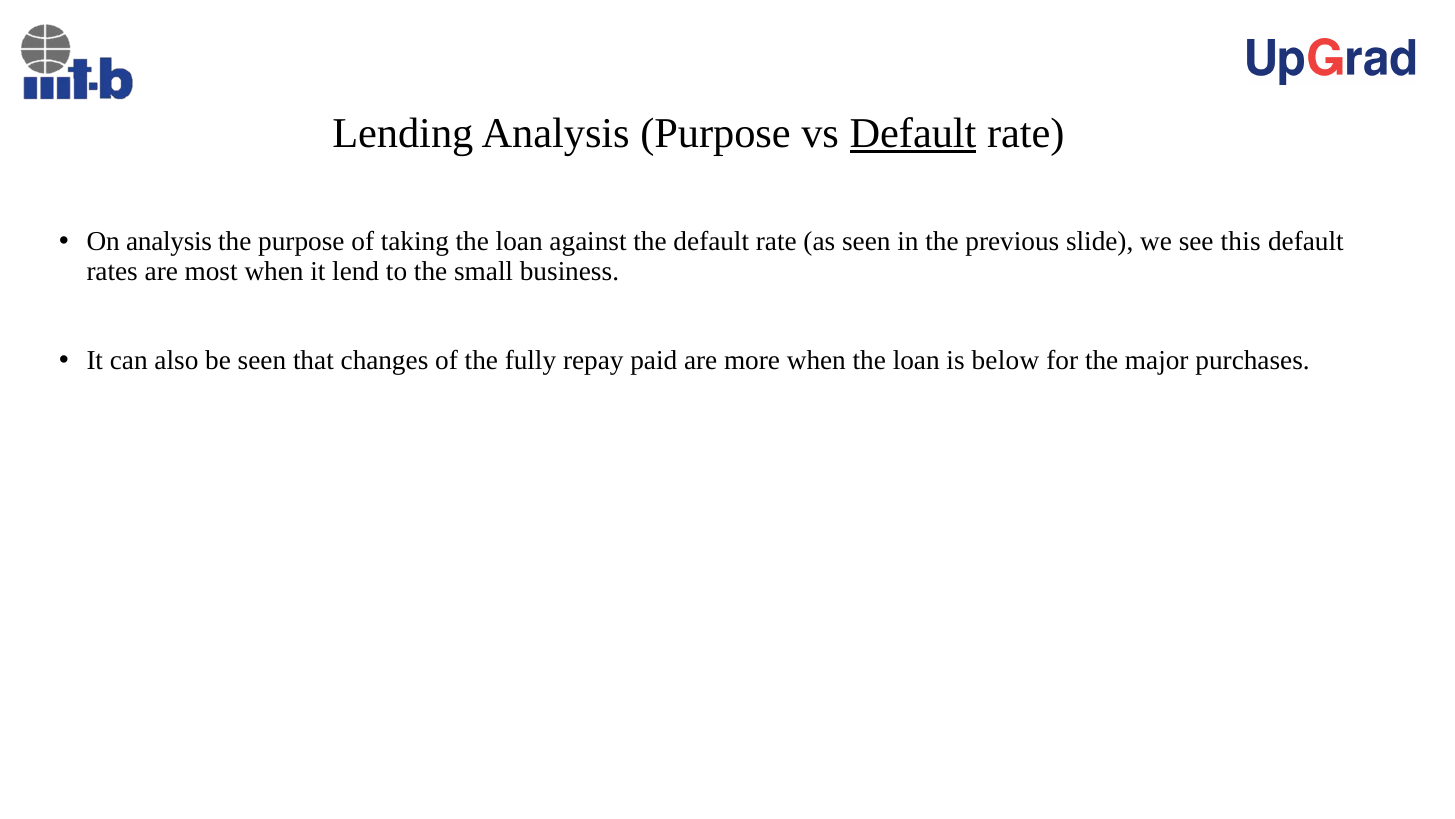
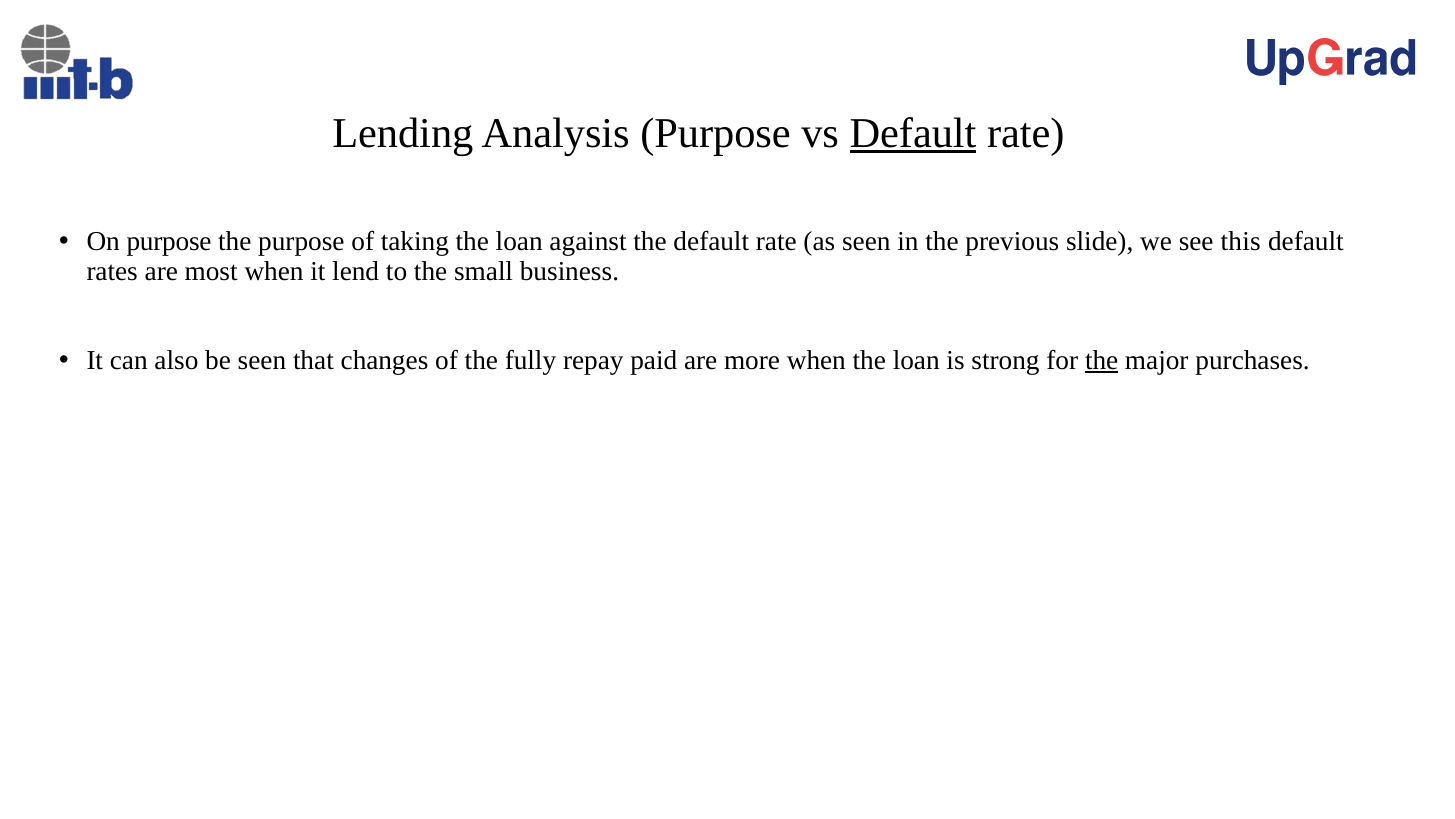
On analysis: analysis -> purpose (169, 241)
below: below -> strong (1006, 360)
the underline: none -> present (1102, 360)
